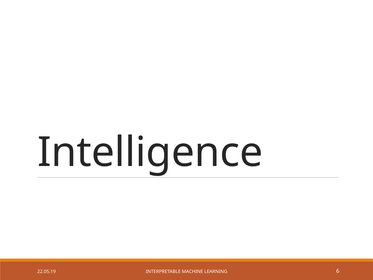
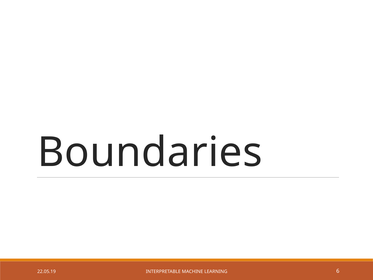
Intelligence: Intelligence -> Boundaries (150, 152)
